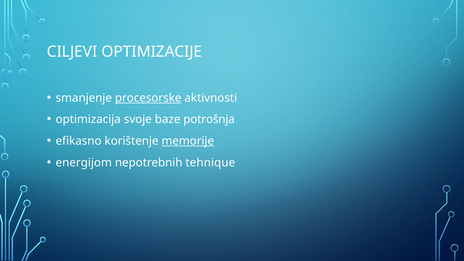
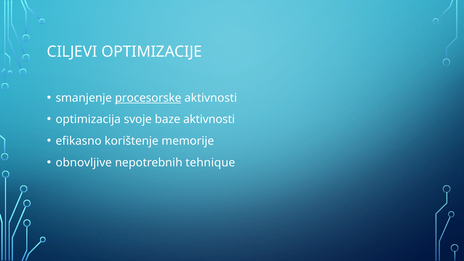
baze potrošnja: potrošnja -> aktivnosti (209, 119)
memorije underline: present -> none (188, 141)
energijom: energijom -> obnovljive (84, 163)
